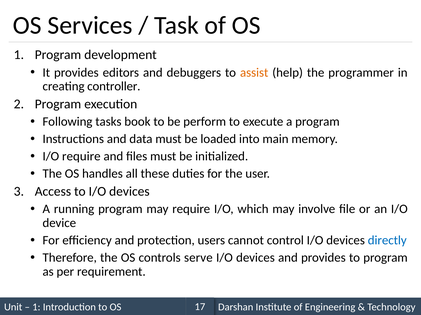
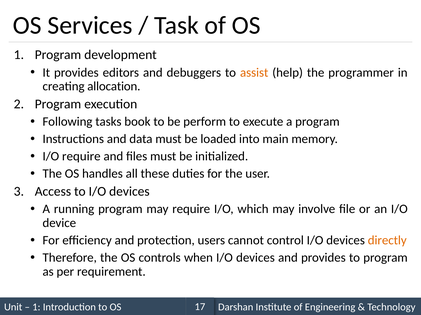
controller: controller -> allocation (114, 87)
directly colour: blue -> orange (387, 241)
serve: serve -> when (198, 258)
